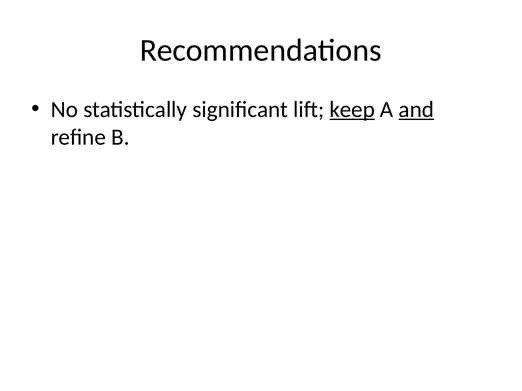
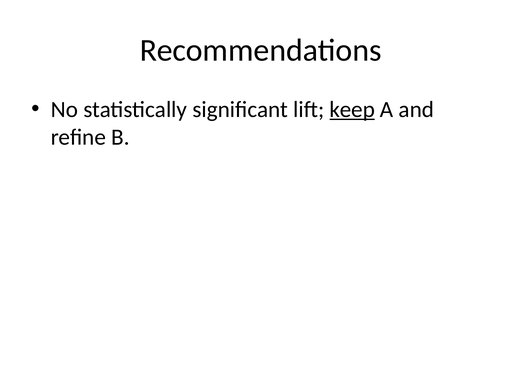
and underline: present -> none (416, 110)
